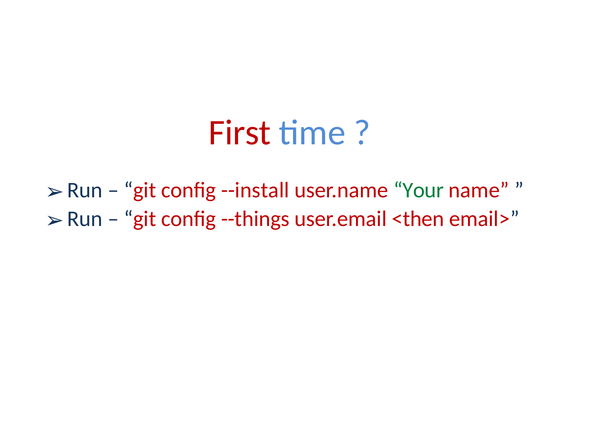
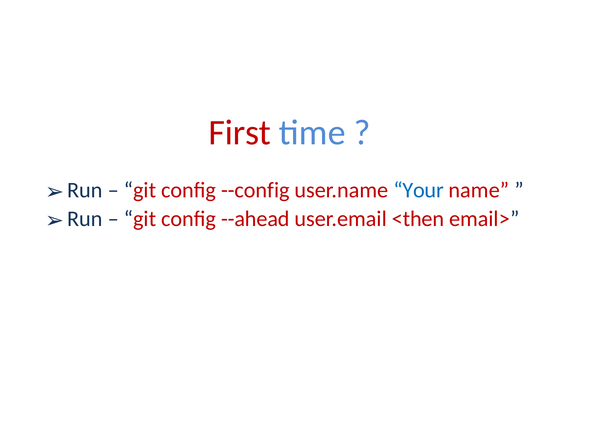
--install: --install -> --config (255, 190)
Your colour: green -> blue (419, 190)
--things: --things -> --ahead (255, 219)
